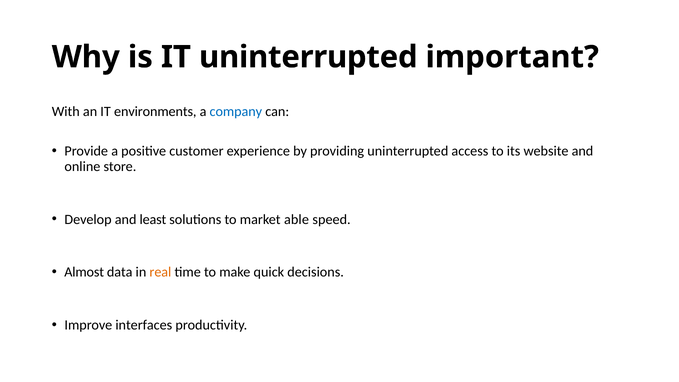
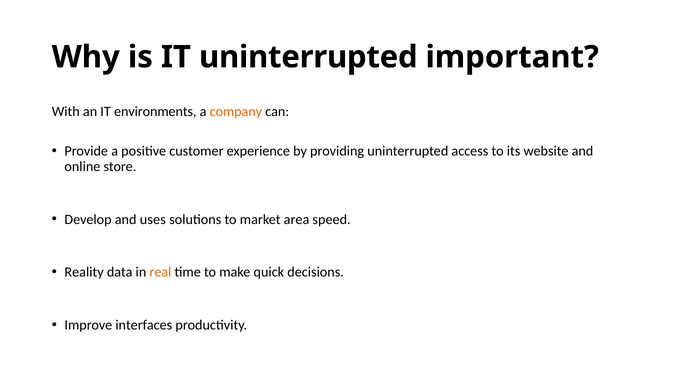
company colour: blue -> orange (236, 112)
least: least -> uses (153, 219)
able: able -> area (297, 219)
Almost: Almost -> Reality (84, 272)
